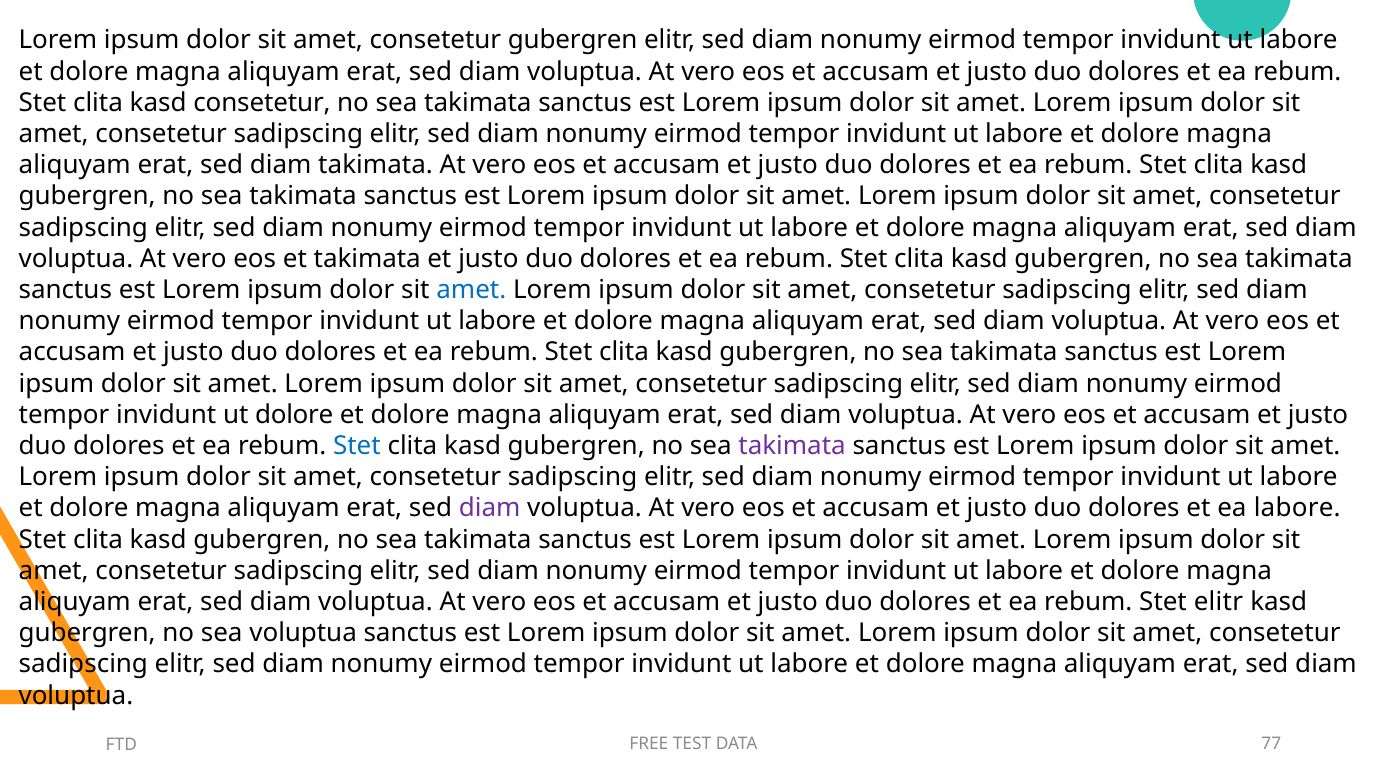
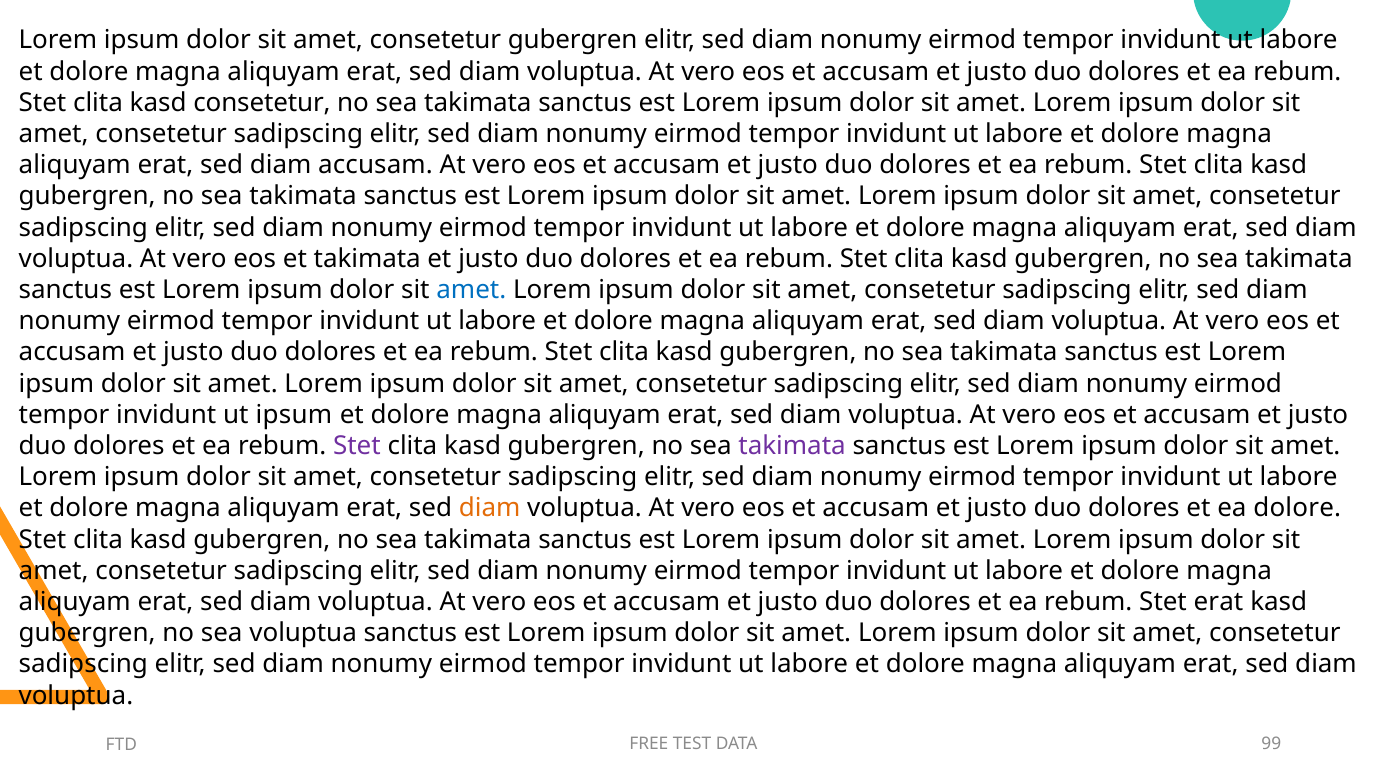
diam takimata: takimata -> accusam (376, 165)
ut dolore: dolore -> ipsum (294, 415)
Stet colour: blue -> purple (357, 446)
diam colour: purple -> orange (490, 508)
ea labore: labore -> dolore (1297, 508)
Stet elitr: elitr -> erat (1218, 602)
77: 77 -> 99 (1271, 744)
